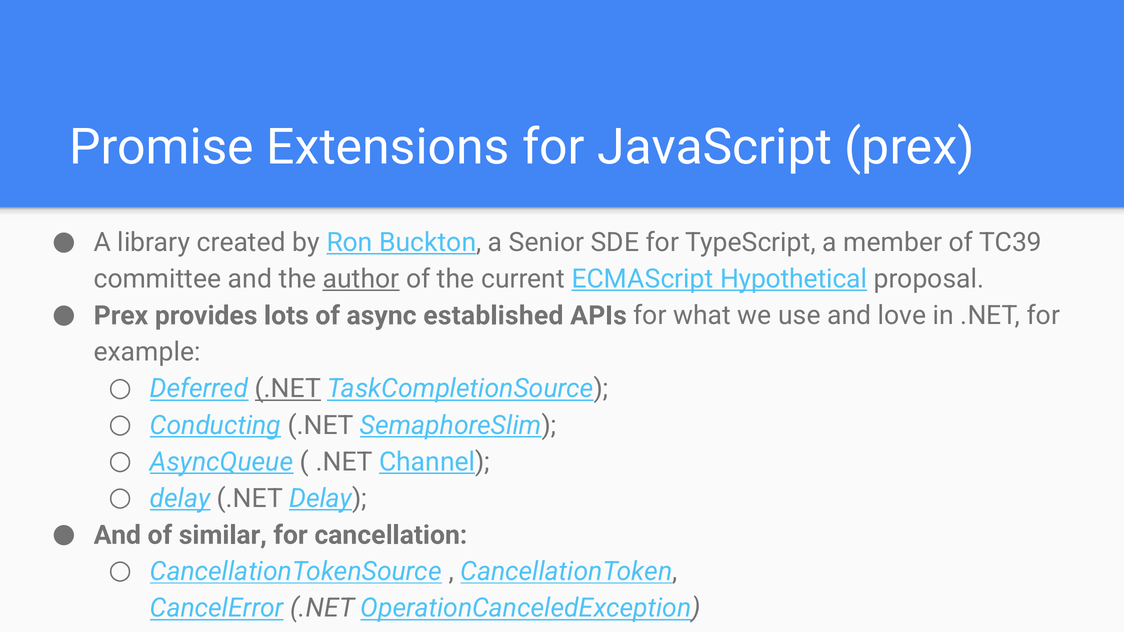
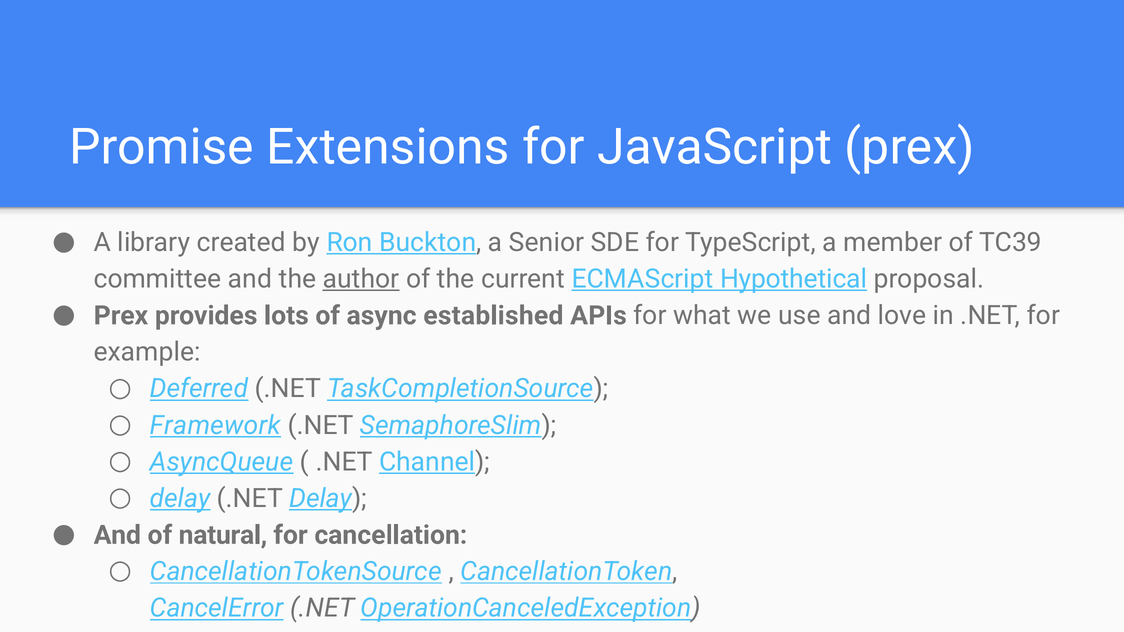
.NET underline: present -> none (288, 389)
Conducting: Conducting -> Framework (215, 425)
similar: similar -> natural (223, 535)
